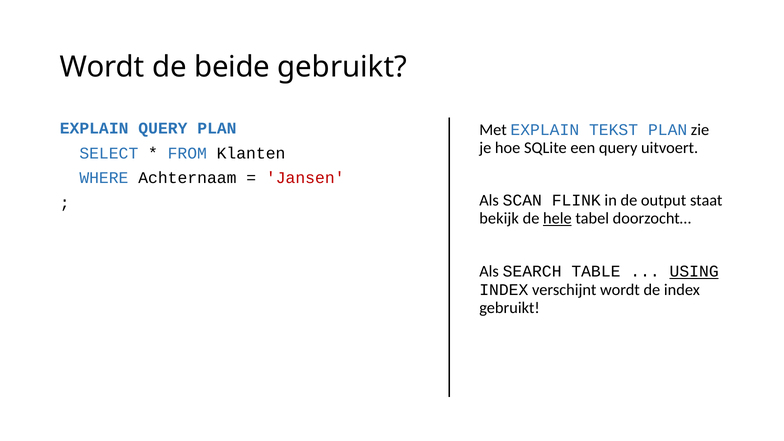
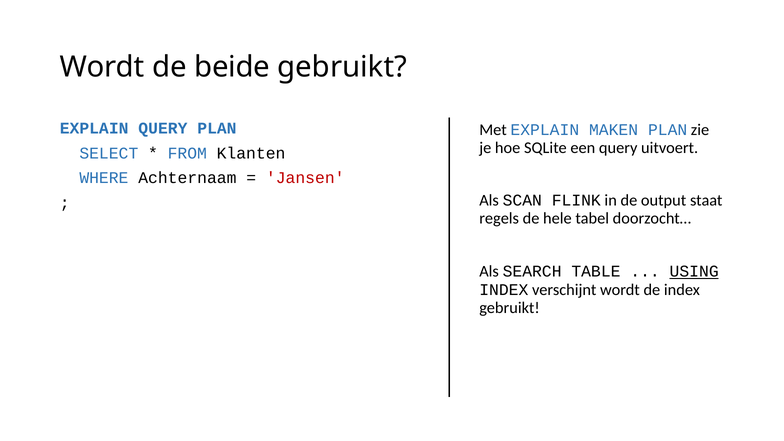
TEKST: TEKST -> MAKEN (614, 130)
bekijk: bekijk -> regels (499, 219)
hele underline: present -> none (557, 219)
